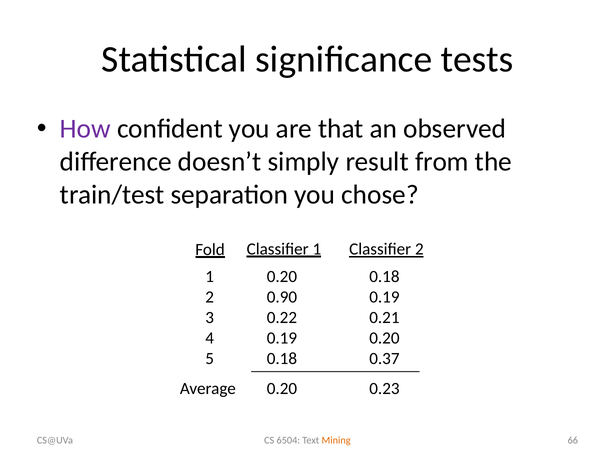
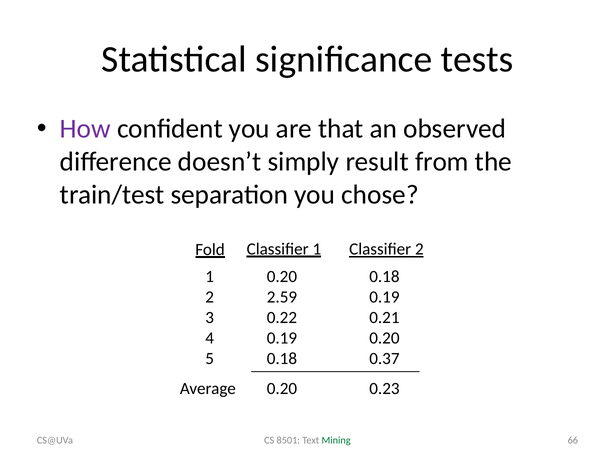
0.90: 0.90 -> 2.59 (282, 297)
6504: 6504 -> 8501 (288, 440)
Mining colour: orange -> green (336, 440)
